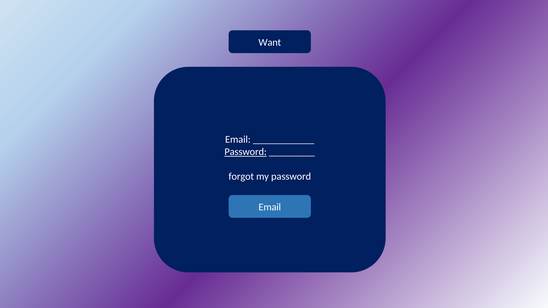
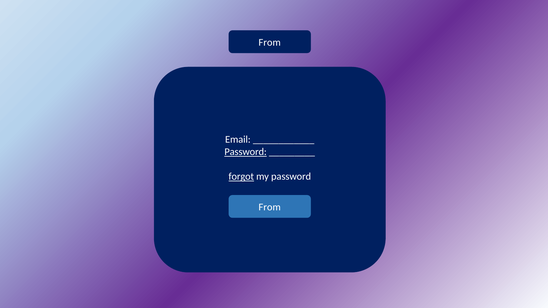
Want: Want -> From (270, 42)
forgot underline: none -> present (241, 177)
Email: Email -> From (270, 207)
